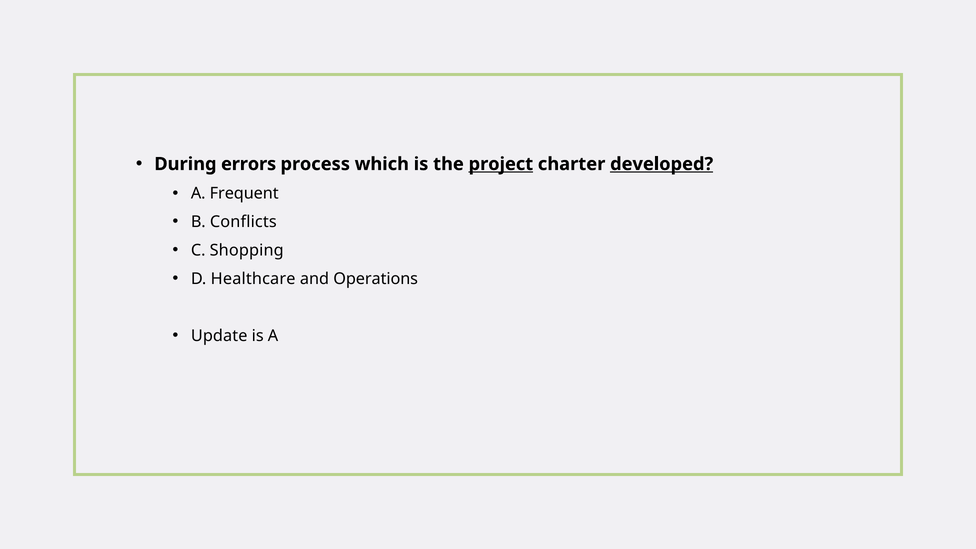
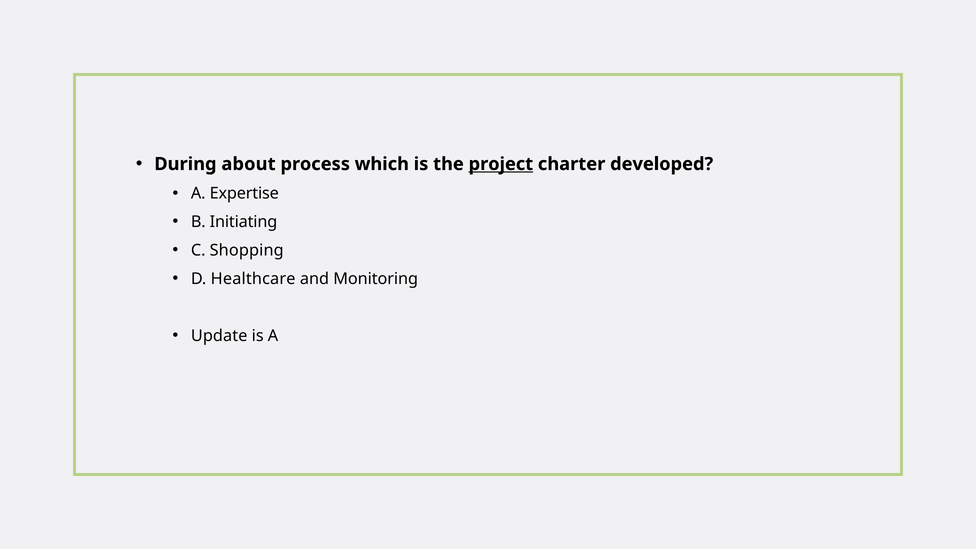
errors: errors -> about (248, 164)
developed underline: present -> none (662, 164)
Frequent: Frequent -> Expertise (244, 194)
Conflicts: Conflicts -> Initiating (243, 222)
Operations: Operations -> Monitoring (376, 279)
